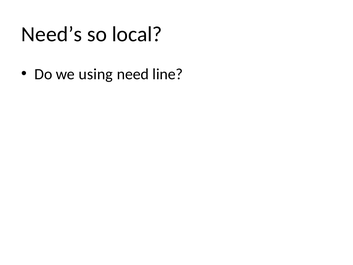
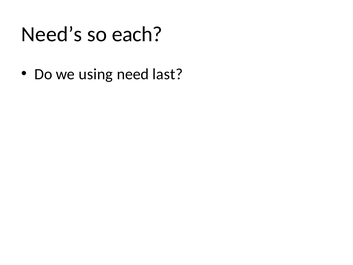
local: local -> each (137, 34)
line: line -> last (168, 74)
